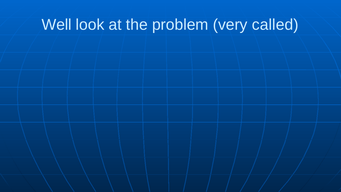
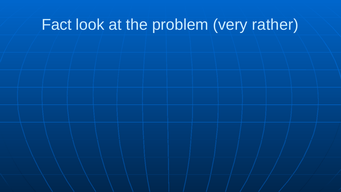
Well: Well -> Fact (57, 25)
called: called -> rather (275, 25)
